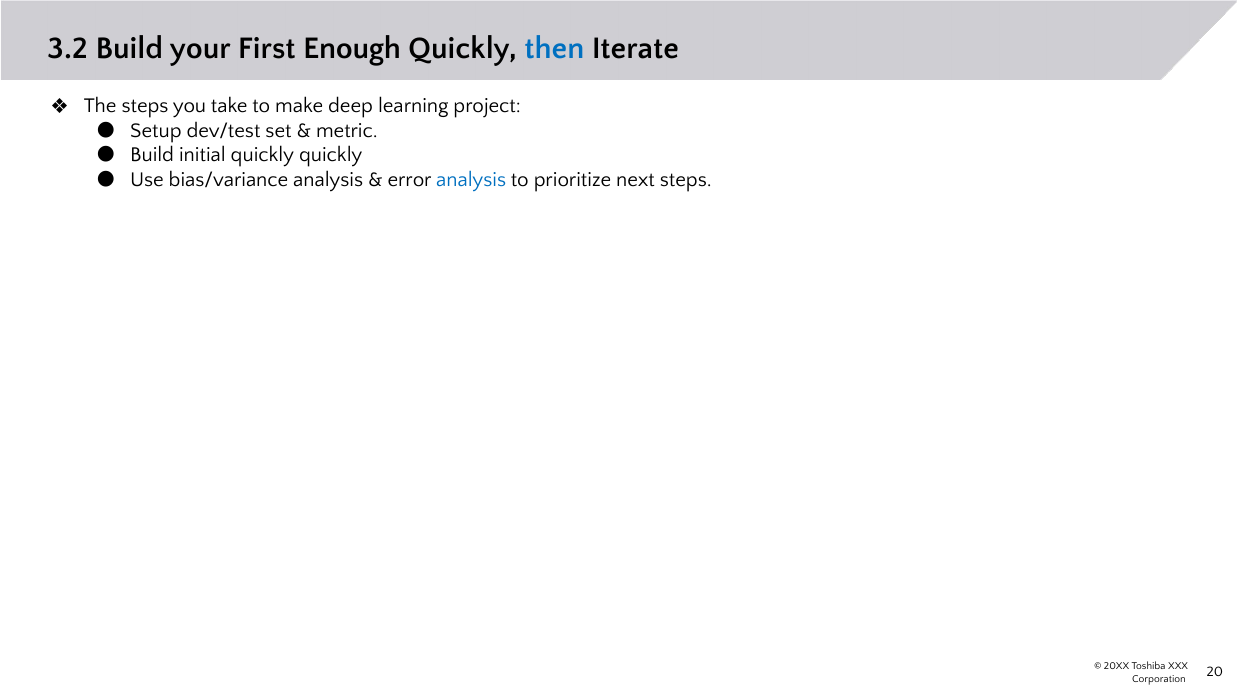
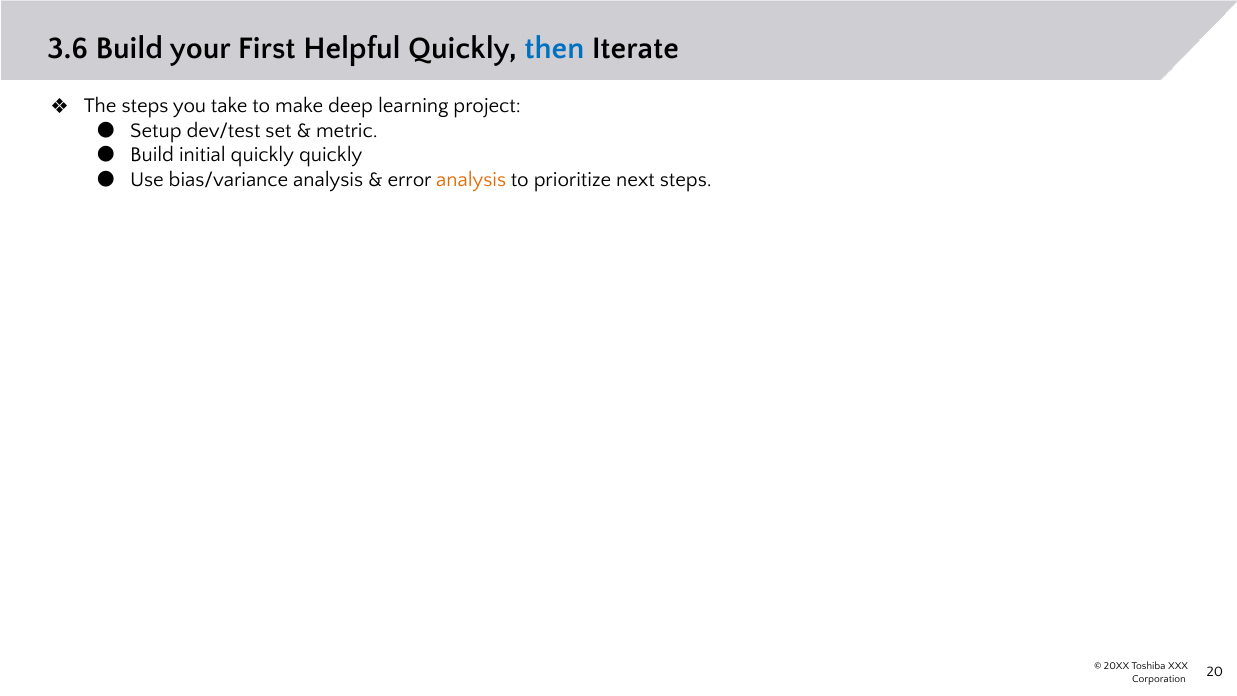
3.2: 3.2 -> 3.6 (68, 48)
Enough: Enough -> Helpful (352, 48)
analysis colour: blue -> orange (471, 180)
